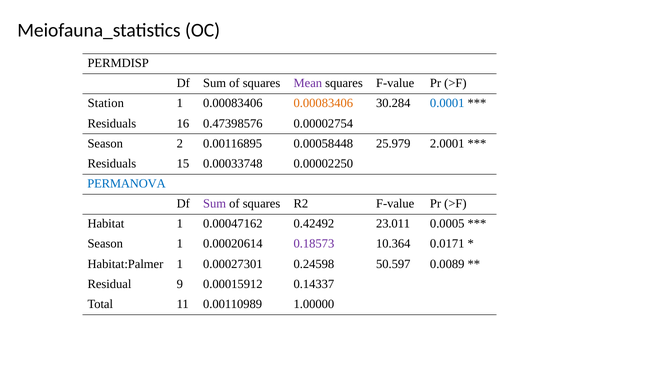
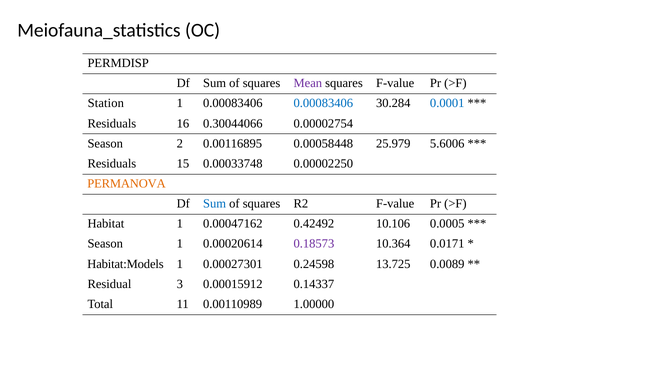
0.00083406 colour: orange -> blue (323, 103)
0.47398576: 0.47398576 -> 0.30044066 (233, 124)
2.0001: 2.0001 -> 5.6006 (447, 144)
PERMANOVA colour: blue -> orange (126, 184)
Sum colour: purple -> blue (215, 204)
23.011: 23.011 -> 10.106 (393, 224)
Habitat:Palmer: Habitat:Palmer -> Habitat:Models (126, 264)
50.597: 50.597 -> 13.725 (393, 264)
9: 9 -> 3 (180, 284)
